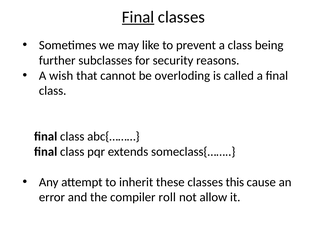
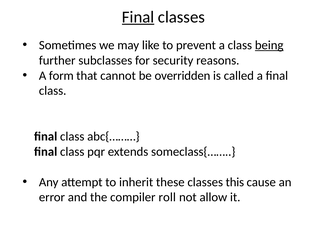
being underline: none -> present (269, 45)
wish: wish -> form (61, 76)
overloding: overloding -> overridden (182, 76)
